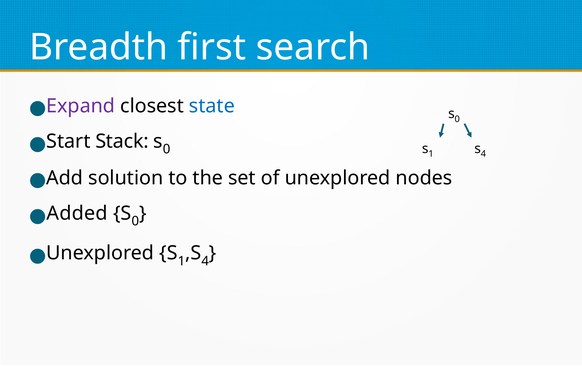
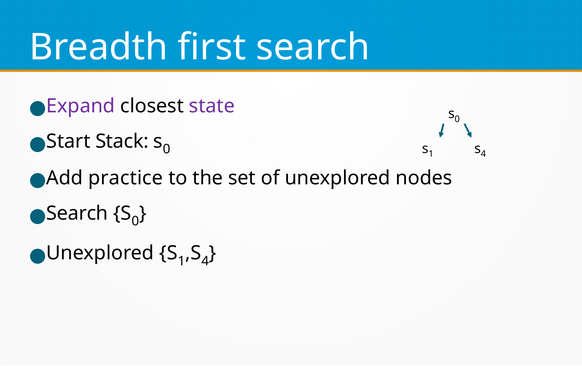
state colour: blue -> purple (212, 106)
solution: solution -> practice (126, 178)
Added: Added -> Search (77, 214)
